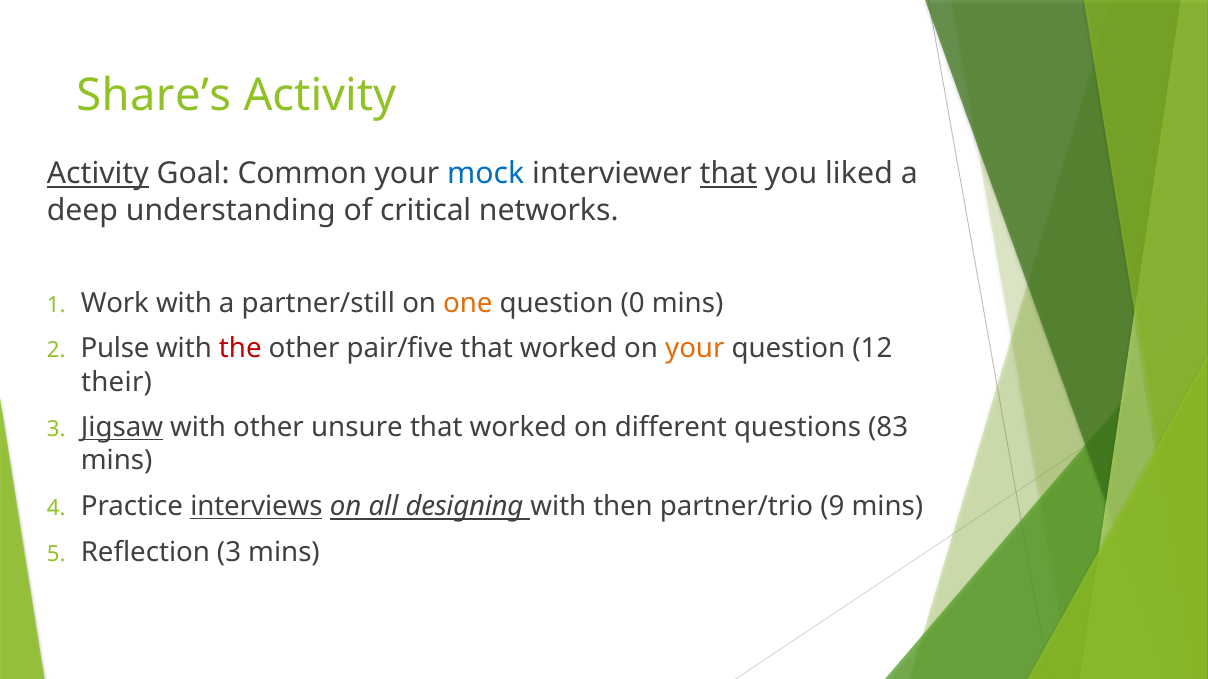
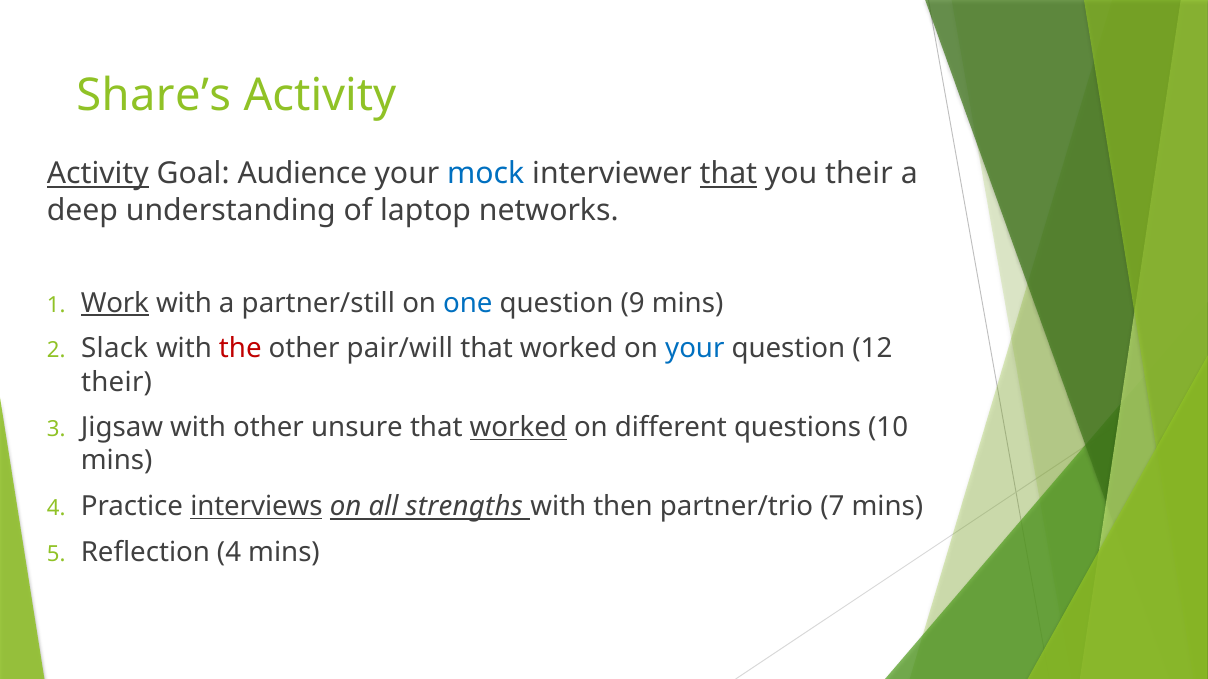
Common: Common -> Audience (302, 174)
you liked: liked -> their (859, 174)
critical: critical -> laptop (426, 210)
Work underline: none -> present (115, 303)
one colour: orange -> blue (468, 303)
0: 0 -> 9 (633, 303)
Pulse: Pulse -> Slack (115, 349)
pair/five: pair/five -> pair/will (400, 349)
your colour: orange -> blue (695, 349)
Jigsaw underline: present -> none (122, 428)
worked underline: none -> present (518, 428)
83: 83 -> 10 (888, 428)
designing: designing -> strengths (464, 507)
9: 9 -> 7 (832, 507)
Reflection 3: 3 -> 4 (229, 553)
